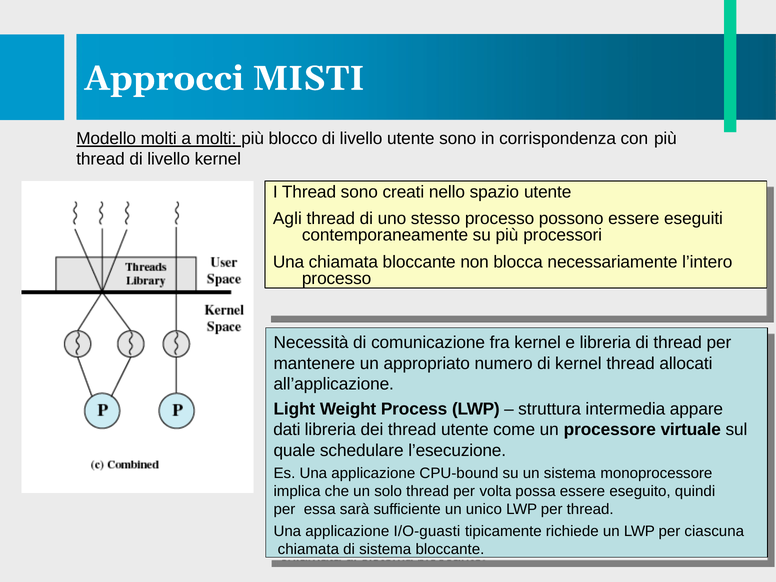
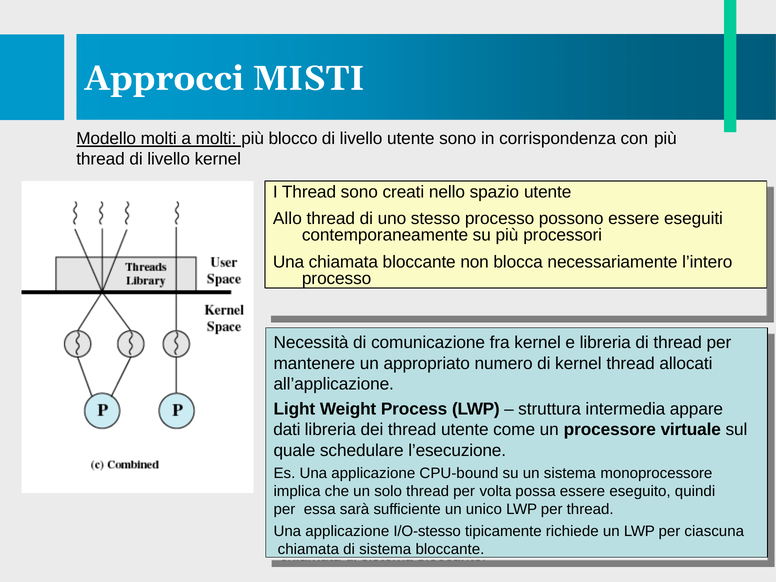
Agli: Agli -> Allo (287, 219)
I/O-guasti: I/O-guasti -> I/O-stesso (427, 531)
